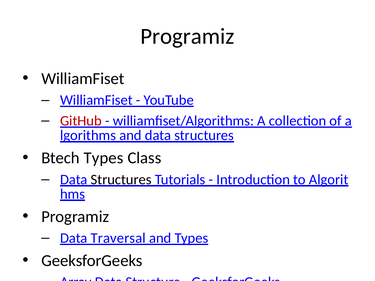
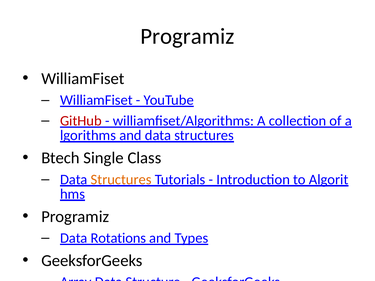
Btech Types: Types -> Single (104, 158)
Structures colour: black -> orange (121, 180)
Traversal: Traversal -> Rotations (118, 238)
